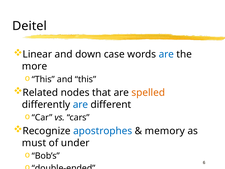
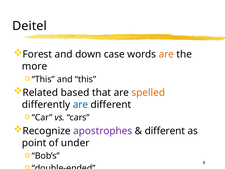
Linear: Linear -> Forest (37, 54)
are colour: blue -> orange (166, 54)
nodes: nodes -> based (75, 93)
apostrophes colour: blue -> purple (103, 131)
memory: memory -> different (165, 131)
must: must -> point (34, 143)
